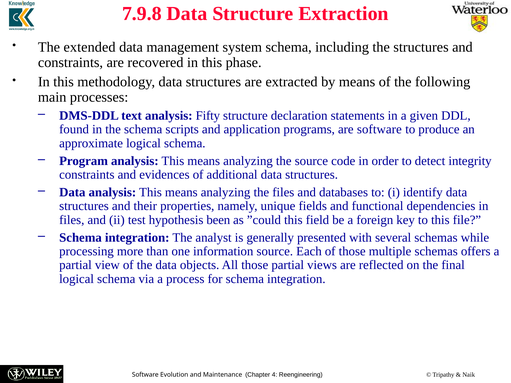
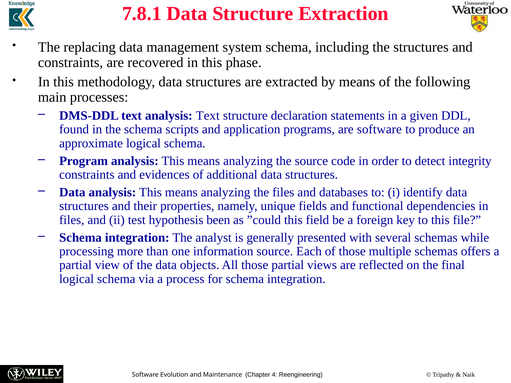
7.9.8: 7.9.8 -> 7.8.1 (142, 13)
extended: extended -> replacing (90, 47)
analysis Fifty: Fifty -> Text (208, 116)
